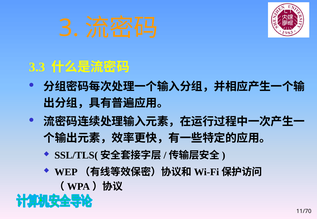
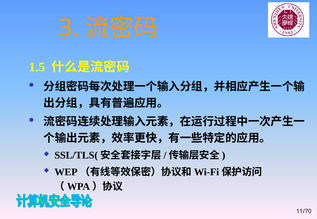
3.3: 3.3 -> 1.5 (37, 67)
